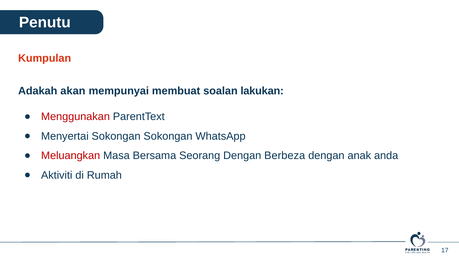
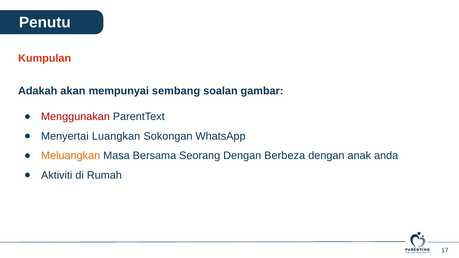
membuat: membuat -> sembang (176, 91)
lakukan: lakukan -> gambar (262, 91)
Menyertai Sokongan: Sokongan -> Luangkan (116, 136)
Meluangkan colour: red -> orange (71, 156)
